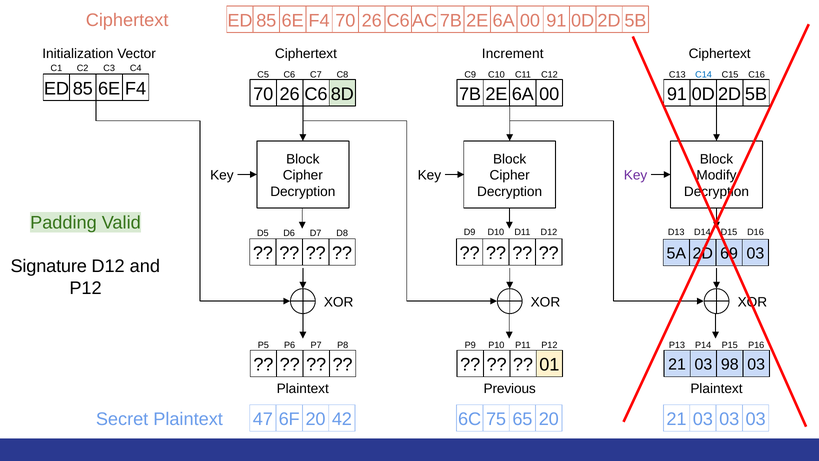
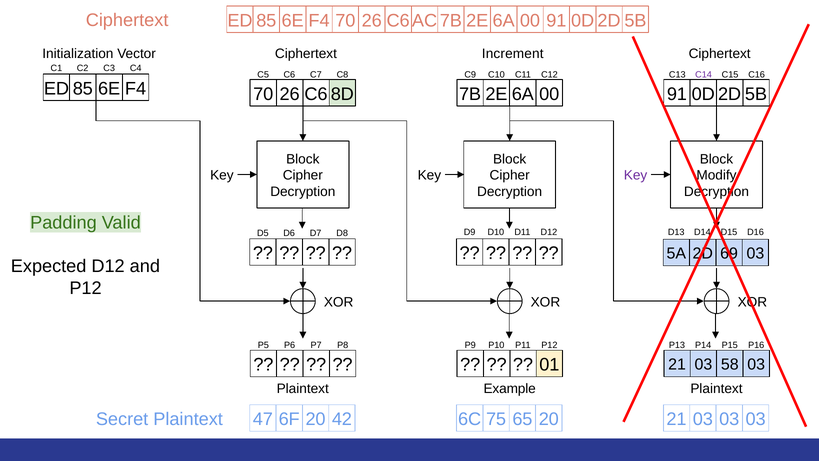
C14 colour: blue -> purple (704, 75)
Signature: Signature -> Expected (49, 266)
98: 98 -> 58 (730, 364)
Previous: Previous -> Example (510, 389)
